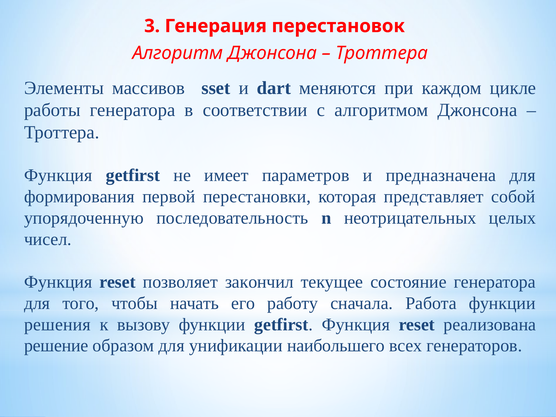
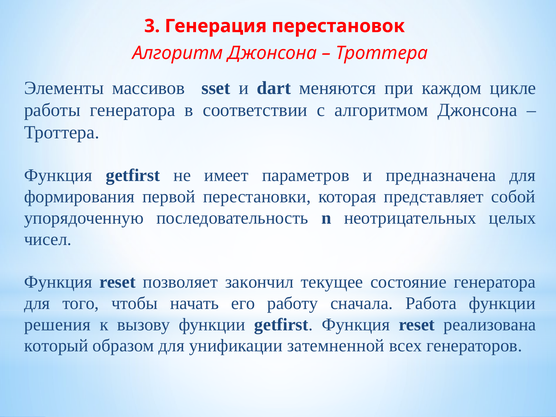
решение: решение -> который (56, 346)
наибольшего: наибольшего -> затемненной (336, 346)
